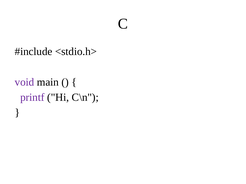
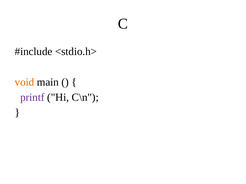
void colour: purple -> orange (24, 82)
